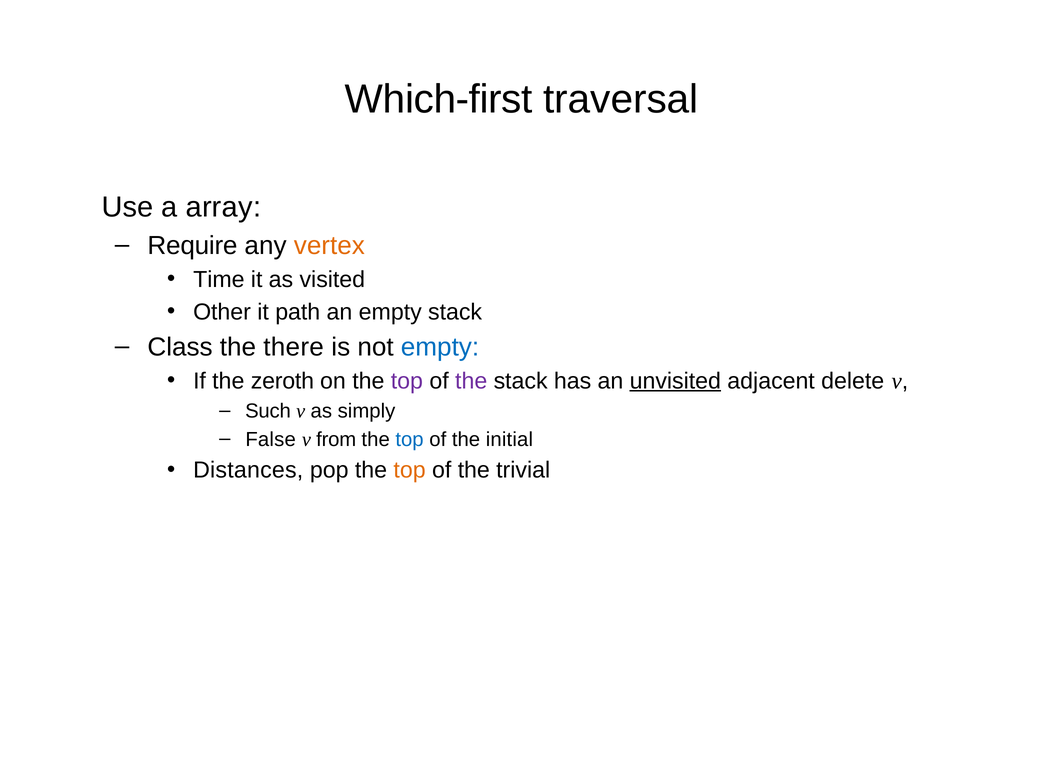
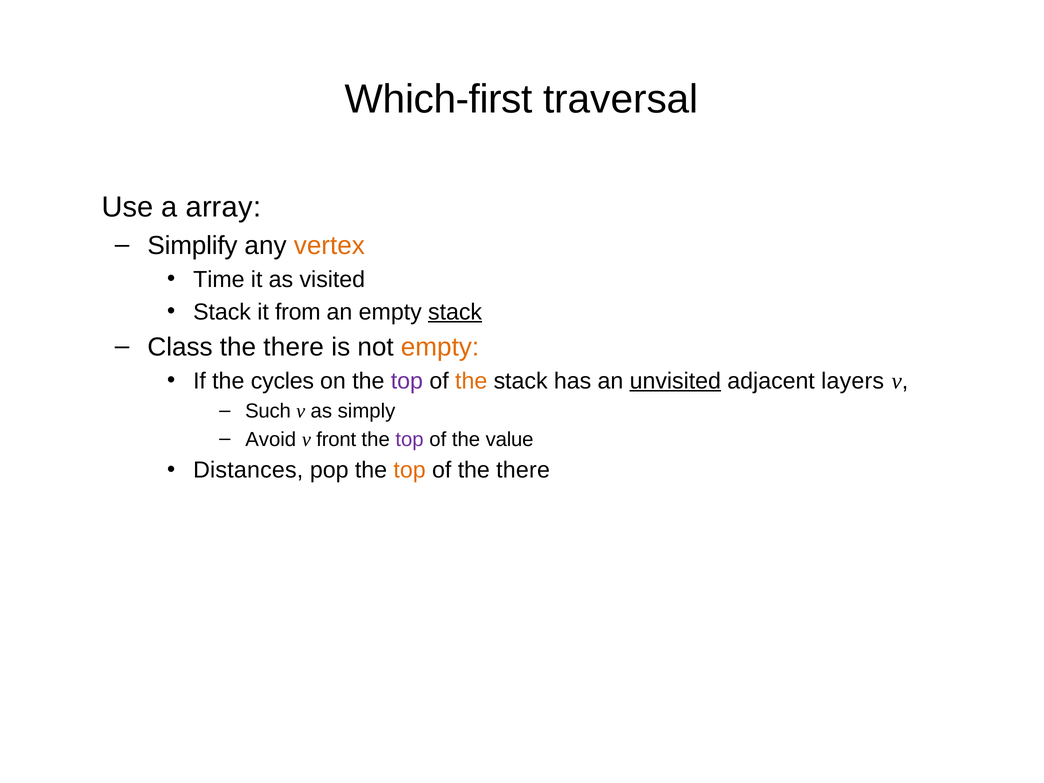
Require: Require -> Simplify (192, 245)
Other: Other -> Stack (222, 312)
path: path -> from (298, 312)
stack underline: none -> present (455, 312)
empty colour: blue -> orange (440, 347)
zeroth: zeroth -> cycles (282, 381)
the colour: purple -> orange (471, 381)
delete: delete -> layers (853, 381)
False: False -> Avoid (271, 439)
from: from -> front (336, 439)
top colour: blue -> purple (410, 439)
initial: initial -> value (510, 439)
of the trivial: trivial -> there (523, 470)
